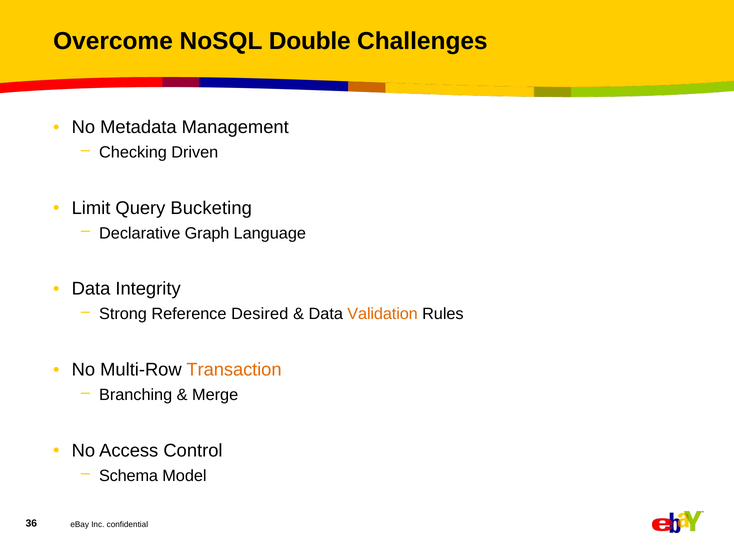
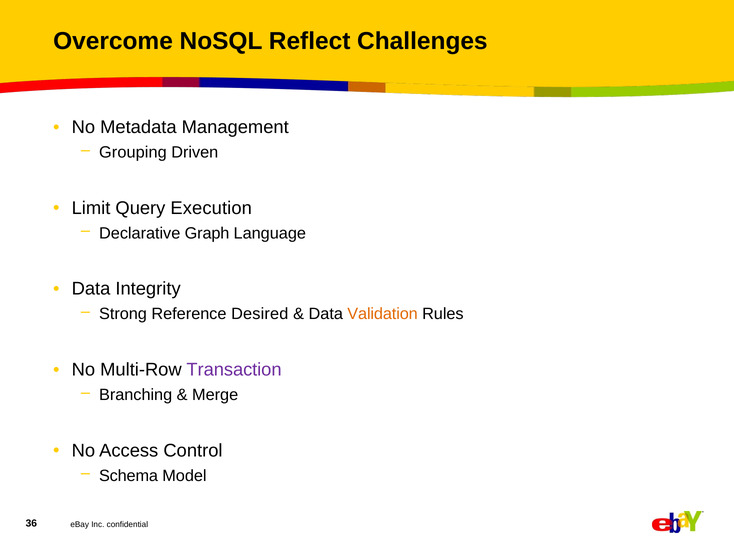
Double: Double -> Reflect (310, 41)
Checking: Checking -> Grouping (133, 152)
Bucketing: Bucketing -> Execution (211, 208)
Transaction colour: orange -> purple (234, 369)
